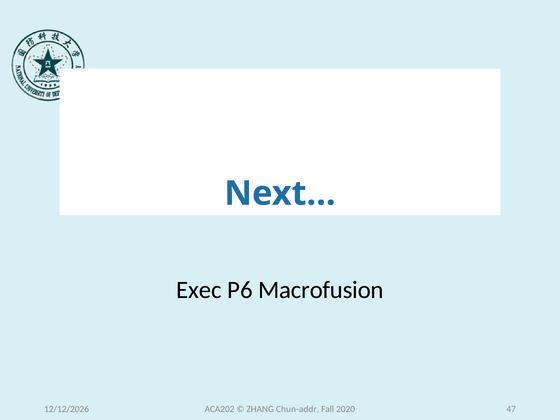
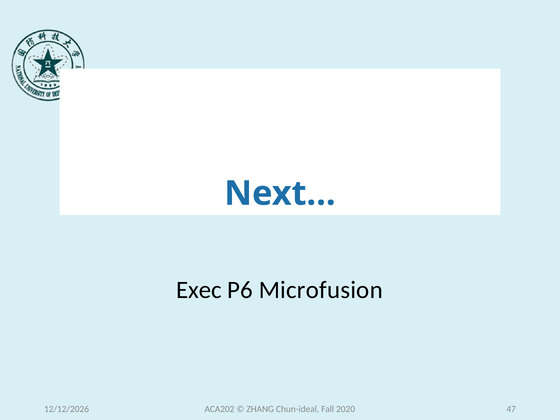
Macrofusion: Macrofusion -> Microfusion (321, 290)
Chun-addr: Chun-addr -> Chun-ideal (298, 409)
